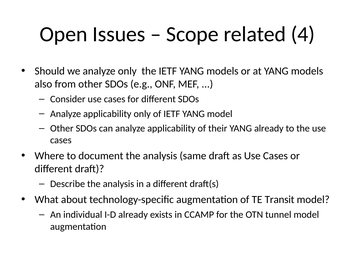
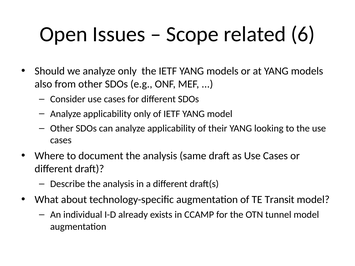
4: 4 -> 6 (303, 34)
YANG already: already -> looking (269, 129)
